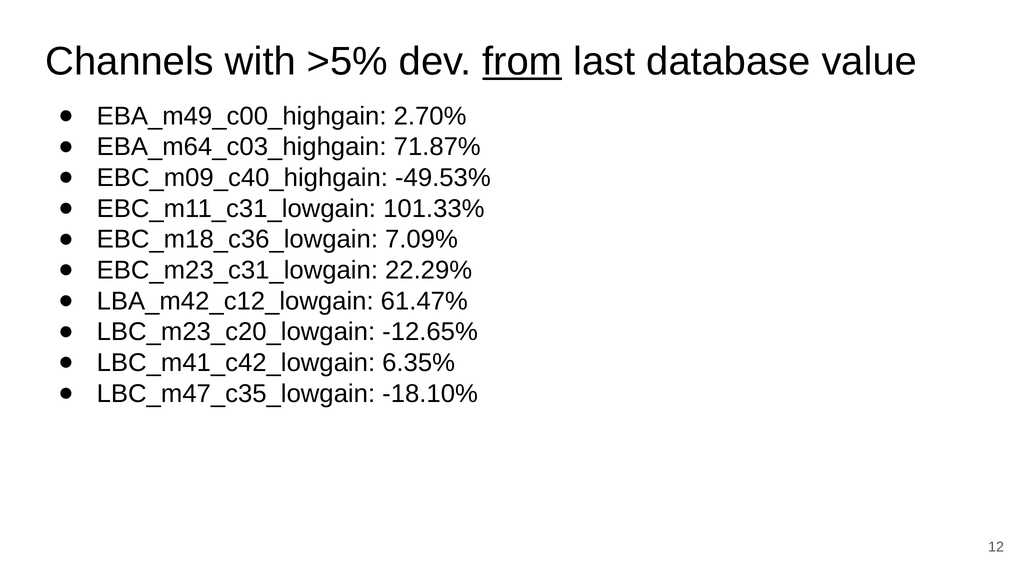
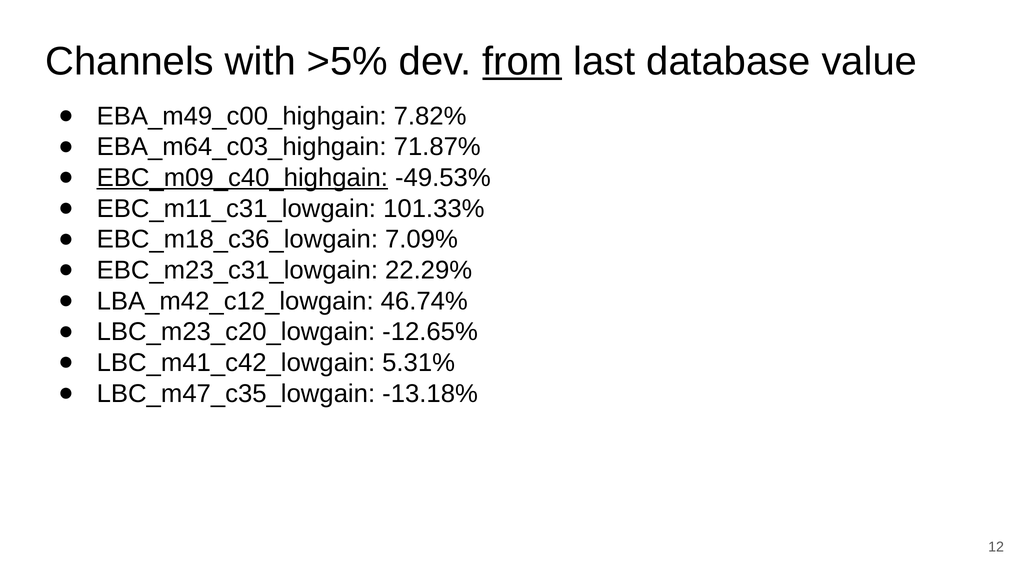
2.70%: 2.70% -> 7.82% (430, 116)
EBC_m09_c40_highgain underline: none -> present (242, 178)
61.47%: 61.47% -> 46.74% (424, 301)
6.35%: 6.35% -> 5.31% (419, 363)
-18.10%: -18.10% -> -13.18% (430, 394)
